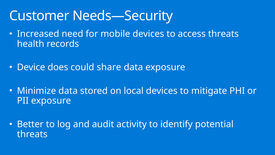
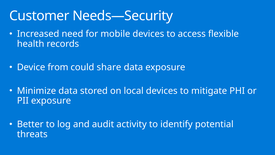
access threats: threats -> flexible (223, 34)
does: does -> from (58, 67)
